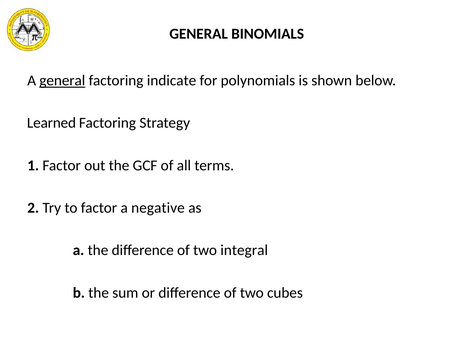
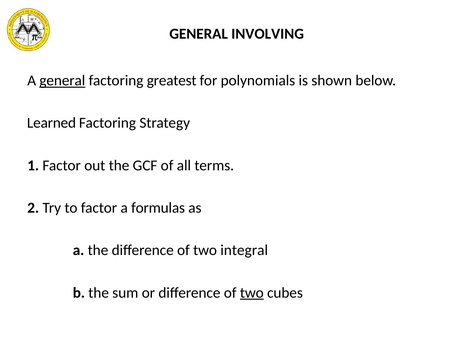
BINOMIALS: BINOMIALS -> INVOLVING (268, 34)
indicate: indicate -> greatest (172, 81)
negative: negative -> formulas (158, 208)
two underline: none -> present (252, 293)
